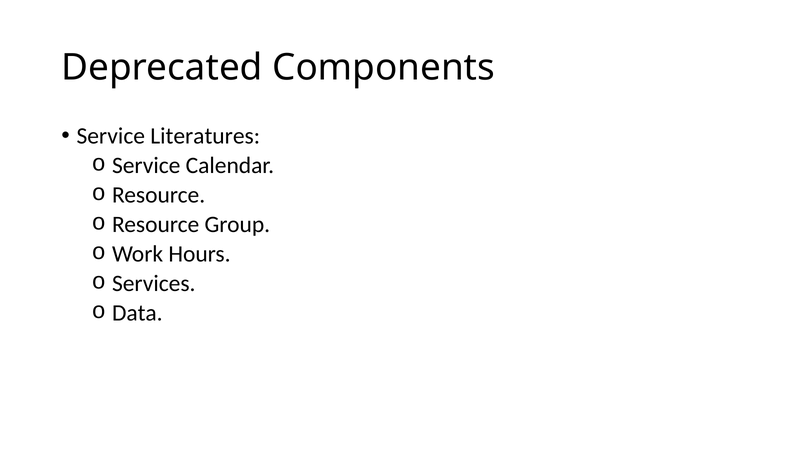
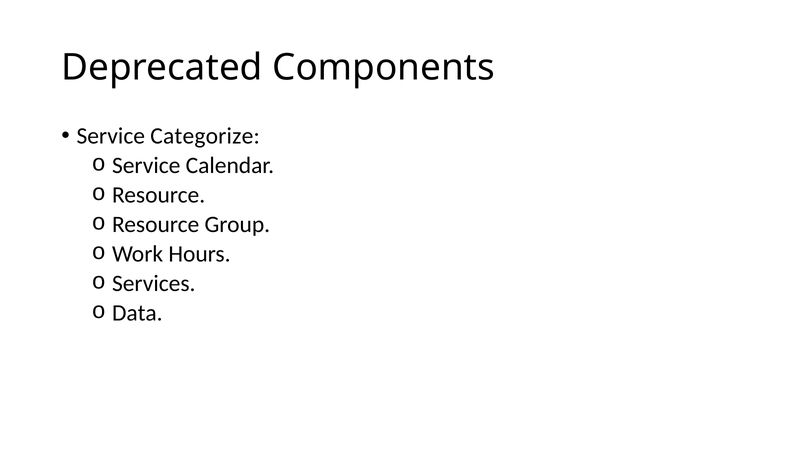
Literatures: Literatures -> Categorize (205, 136)
